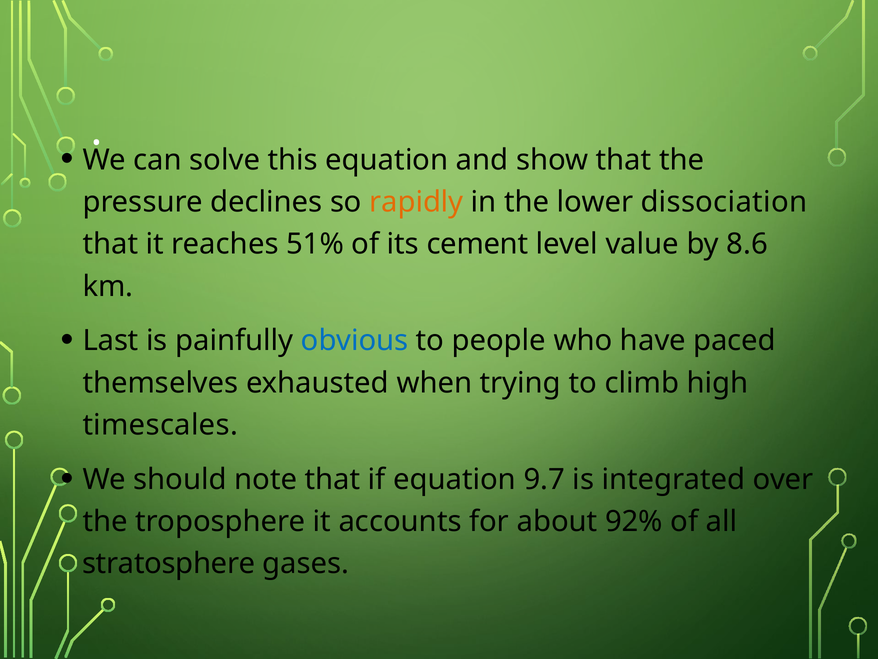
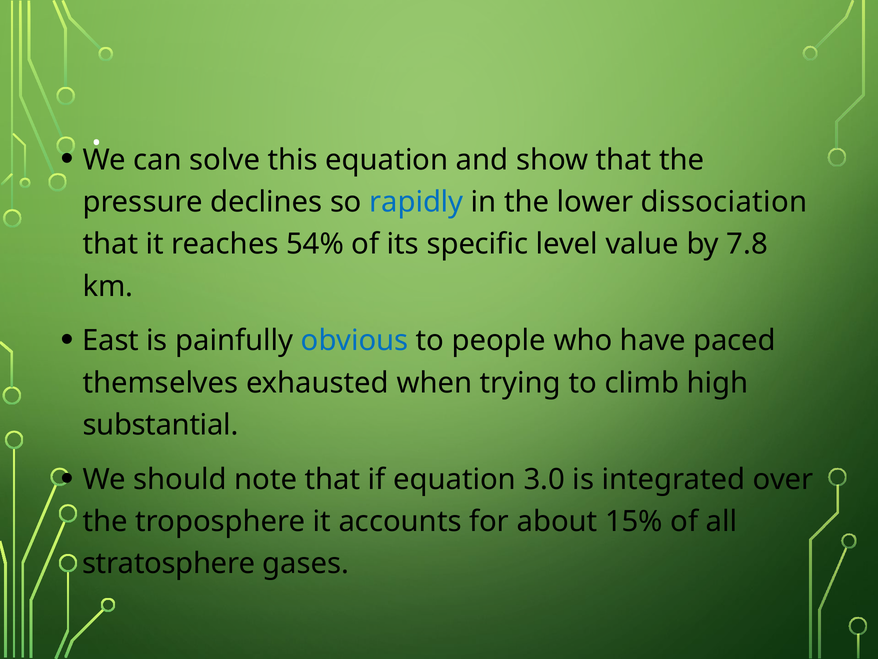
rapidly colour: orange -> blue (416, 202)
51%: 51% -> 54% (315, 244)
cement: cement -> specific (477, 244)
8.6: 8.6 -> 7.8 (747, 244)
Last: Last -> East (111, 341)
timescales: timescales -> substantial (160, 425)
9.7: 9.7 -> 3.0 (544, 479)
92%: 92% -> 15% (634, 521)
